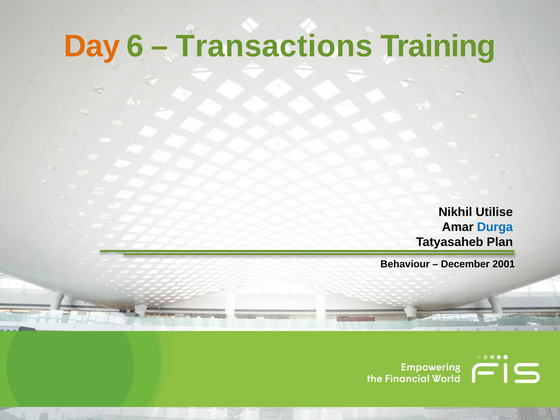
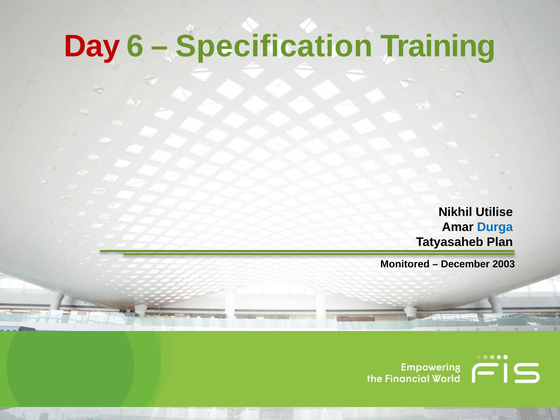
Day colour: orange -> red (92, 46)
Transactions: Transactions -> Specification (274, 46)
Behaviour: Behaviour -> Monitored (405, 264)
2001: 2001 -> 2003 (504, 264)
